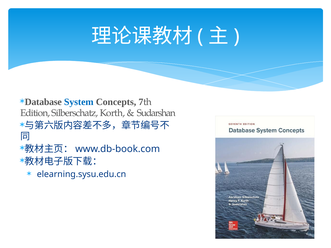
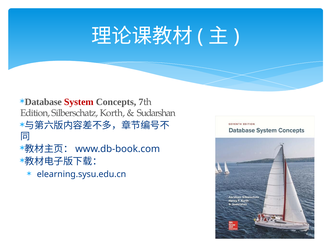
System colour: blue -> red (79, 102)
